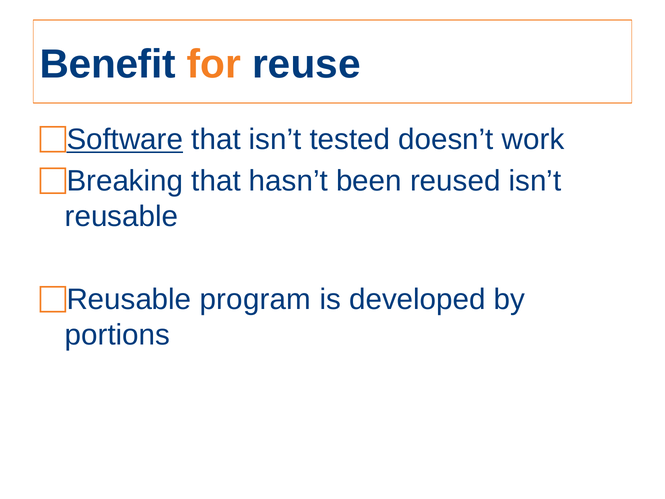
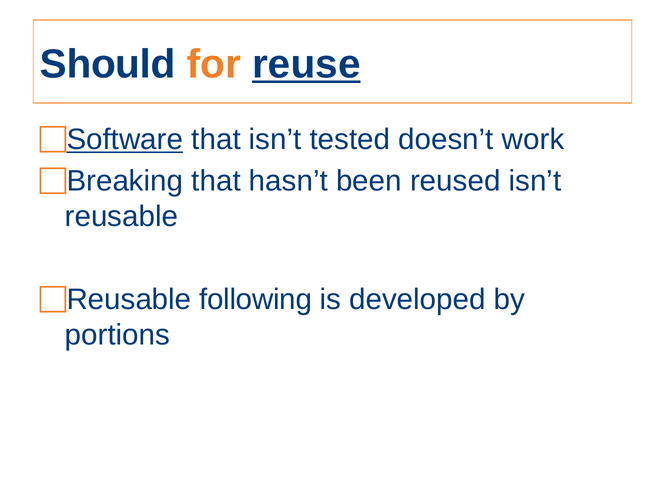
Benefit: Benefit -> Should (108, 64)
reuse underline: none -> present (306, 64)
program: program -> following (256, 299)
